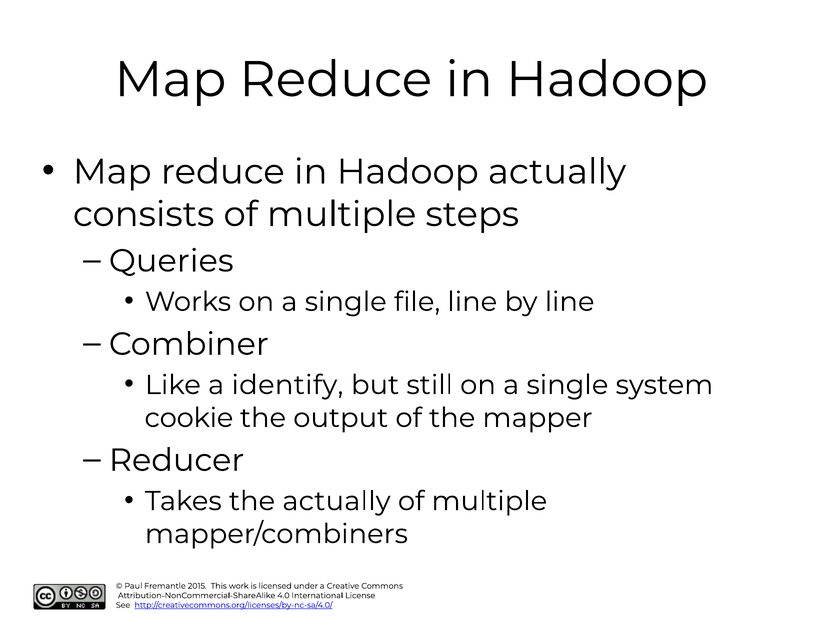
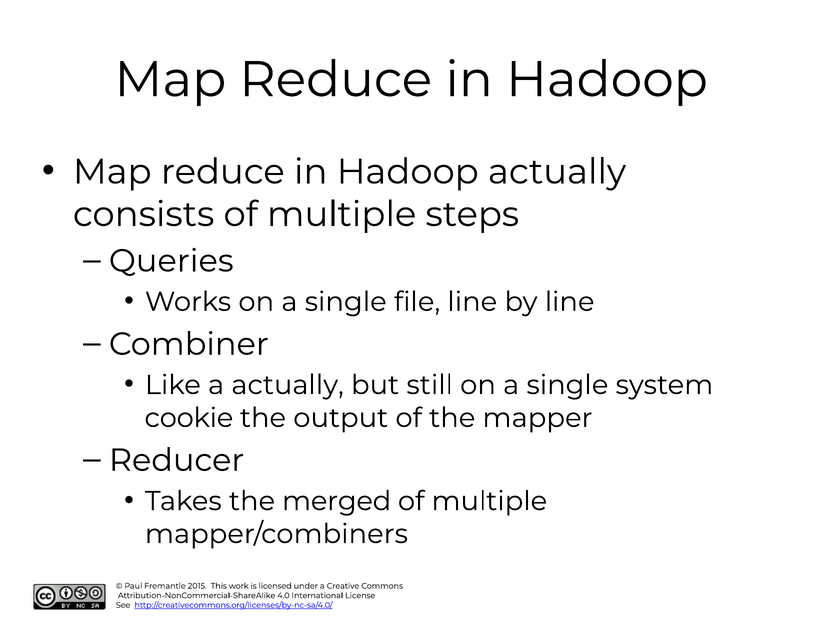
a identify: identify -> actually (288, 385)
the actually: actually -> merged (337, 501)
